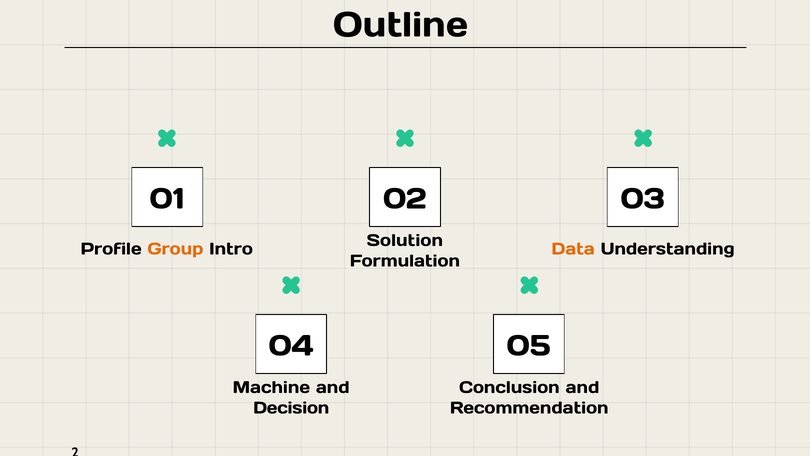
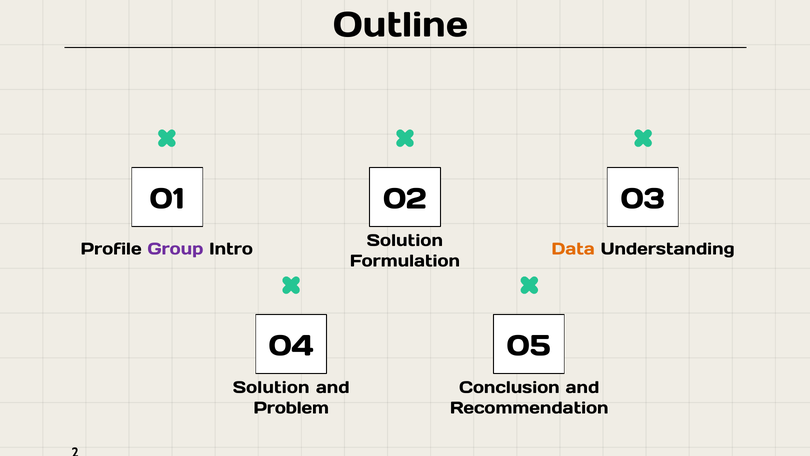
Group colour: orange -> purple (175, 249)
Machine: Machine -> Solution (271, 387)
Decision: Decision -> Problem (291, 408)
